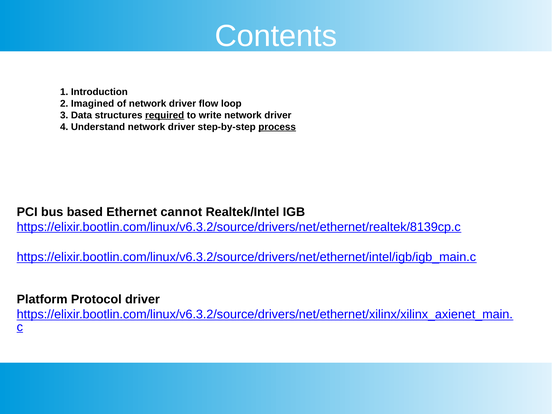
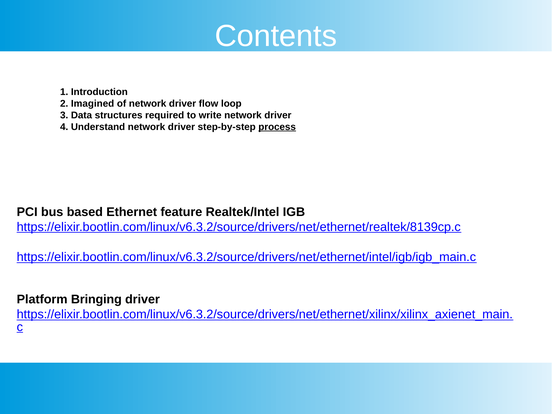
required underline: present -> none (165, 115)
cannot: cannot -> feature (181, 212)
Protocol: Protocol -> Bringing (96, 299)
